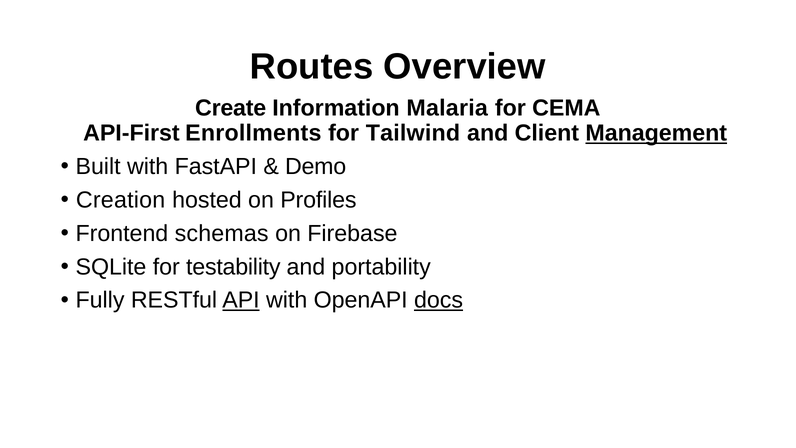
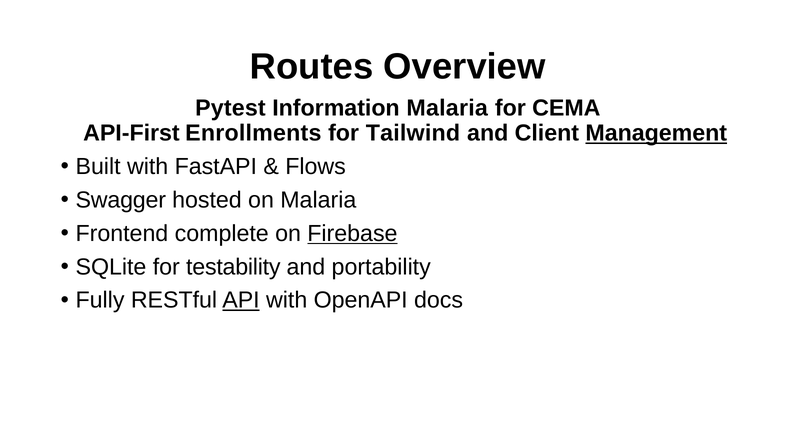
Create: Create -> Pytest (230, 108)
Demo: Demo -> Flows (316, 167)
Creation: Creation -> Swagger (121, 200)
on Profiles: Profiles -> Malaria (318, 200)
schemas: schemas -> complete (222, 233)
Firebase underline: none -> present (352, 233)
docs underline: present -> none (439, 300)
